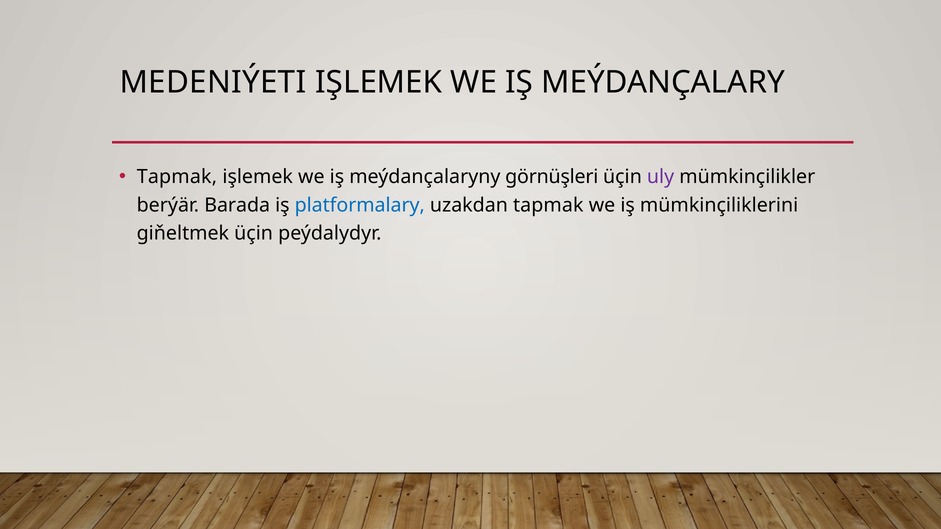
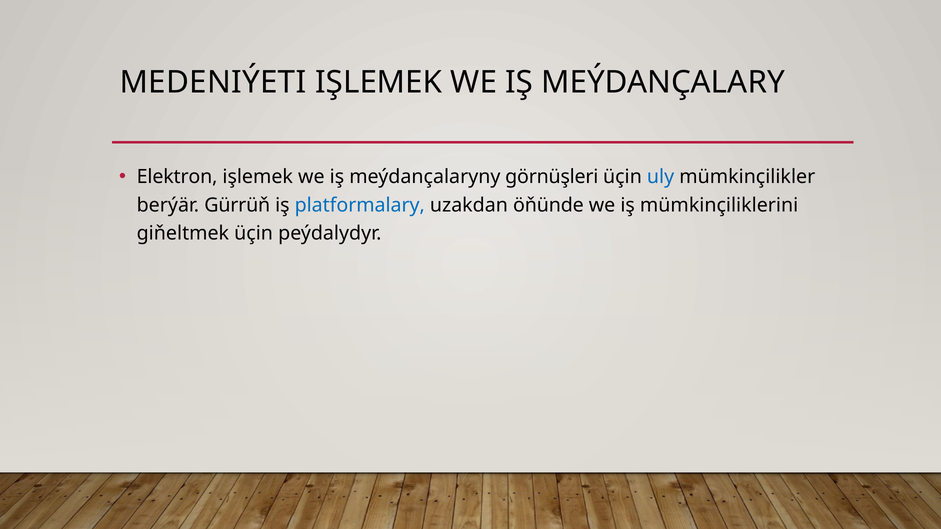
Tapmak: Tapmak -> Elektron (177, 177)
uly colour: purple -> blue (661, 177)
Barada: Barada -> Gürrüň (237, 205)
uzakdan tapmak: tapmak -> öňünde (548, 205)
